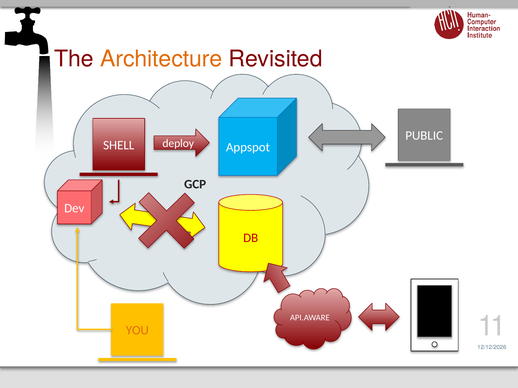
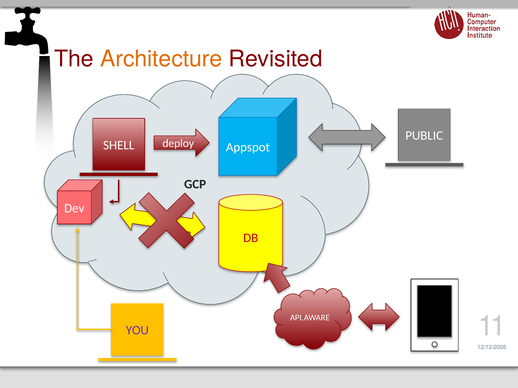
YOU colour: orange -> purple (137, 331)
